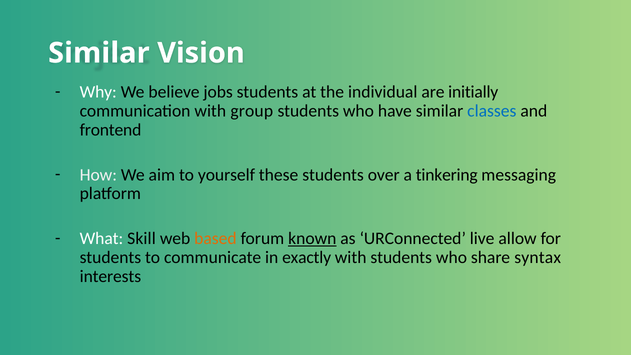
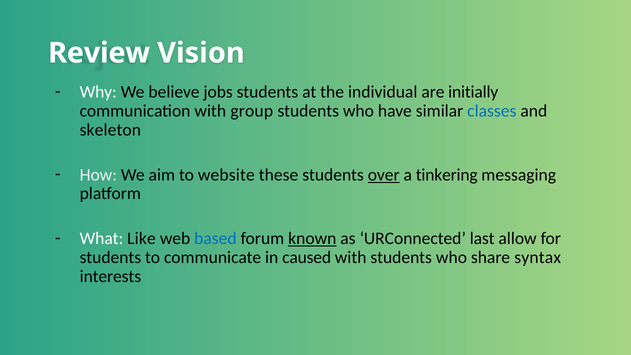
Similar: Similar -> Review (99, 53)
frontend: frontend -> skeleton (110, 130)
yourself: yourself -> website (226, 175)
over underline: none -> present (384, 175)
Skill: Skill -> Like (141, 239)
based colour: orange -> blue (215, 239)
live: live -> last (482, 239)
exactly: exactly -> caused (307, 257)
